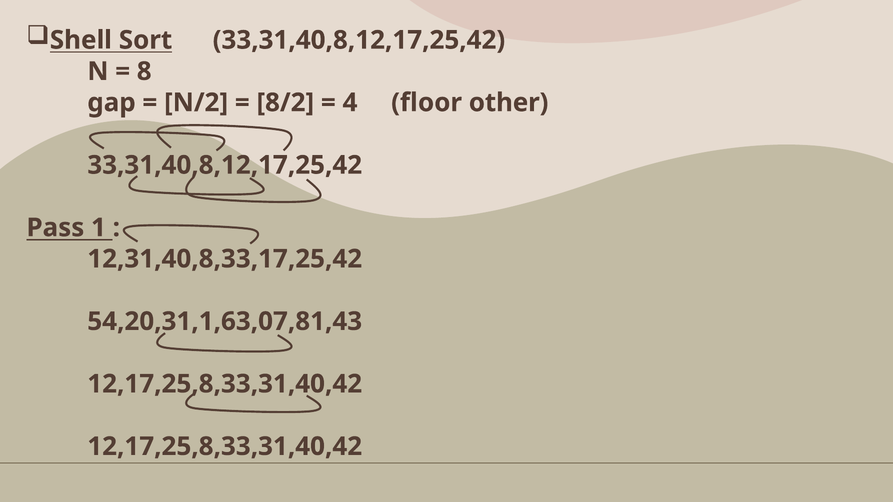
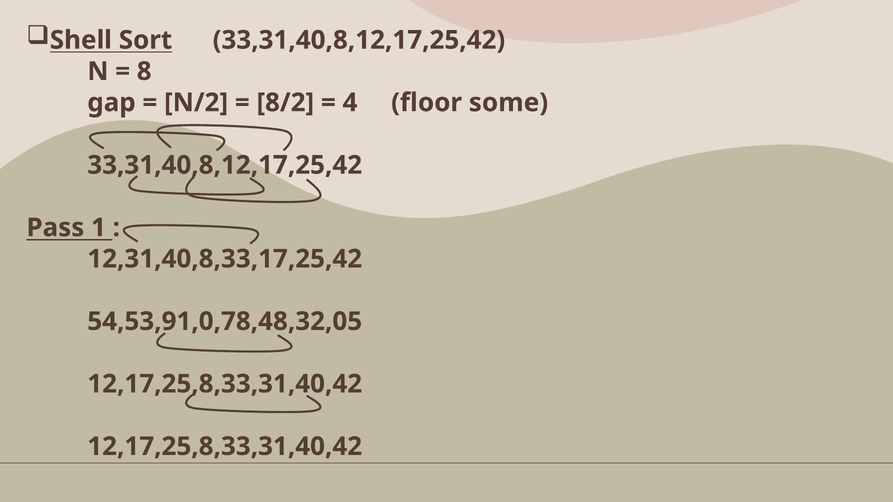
other: other -> some (508, 103)
54,20,31,1,63,07,81,43: 54,20,31,1,63,07,81,43 -> 54,53,91,0,78,48,32,05 (225, 322)
